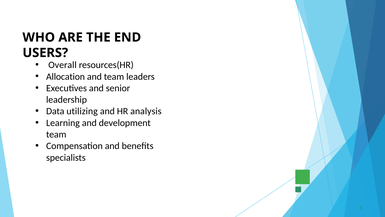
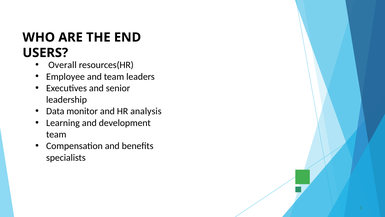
Allocation: Allocation -> Employee (66, 76)
utilizing: utilizing -> monitor (82, 111)
